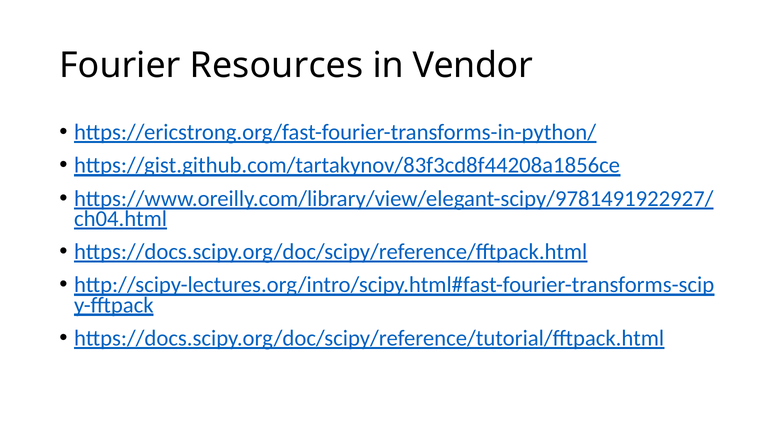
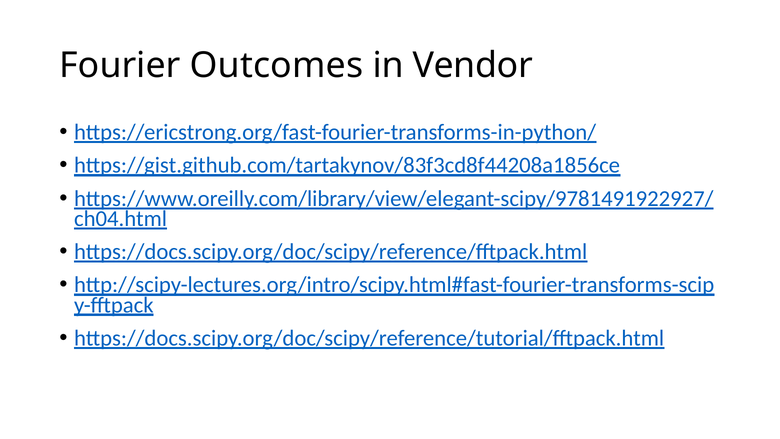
Resources: Resources -> Outcomes (277, 66)
